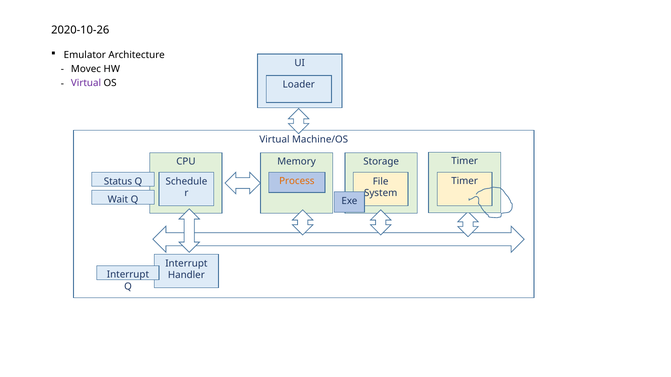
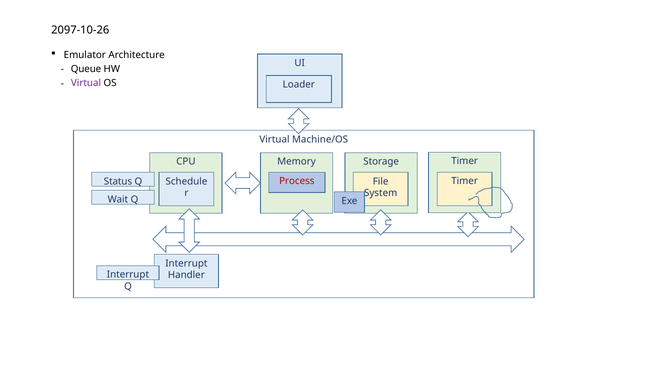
2020-10-26: 2020-10-26 -> 2097-10-26 (80, 30)
Movec: Movec -> Queue (86, 69)
Process colour: orange -> red (297, 181)
